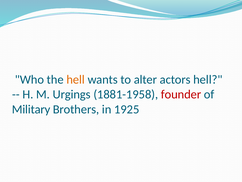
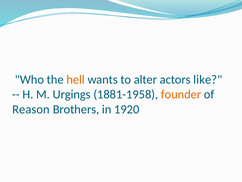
actors hell: hell -> like (208, 79)
founder colour: red -> orange (181, 94)
Military: Military -> Reason (31, 109)
1925: 1925 -> 1920 (127, 109)
